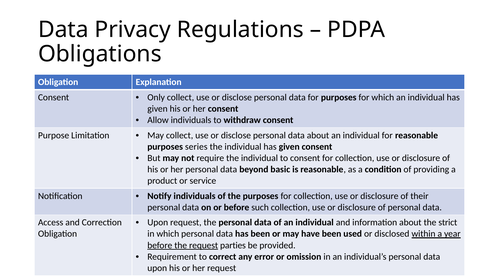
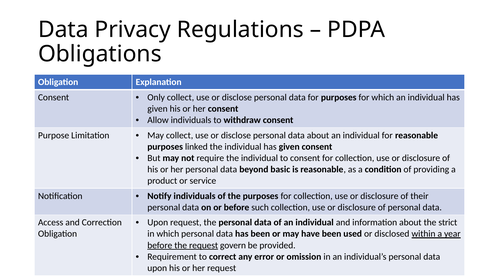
series: series -> linked (196, 147)
parties: parties -> govern (233, 246)
